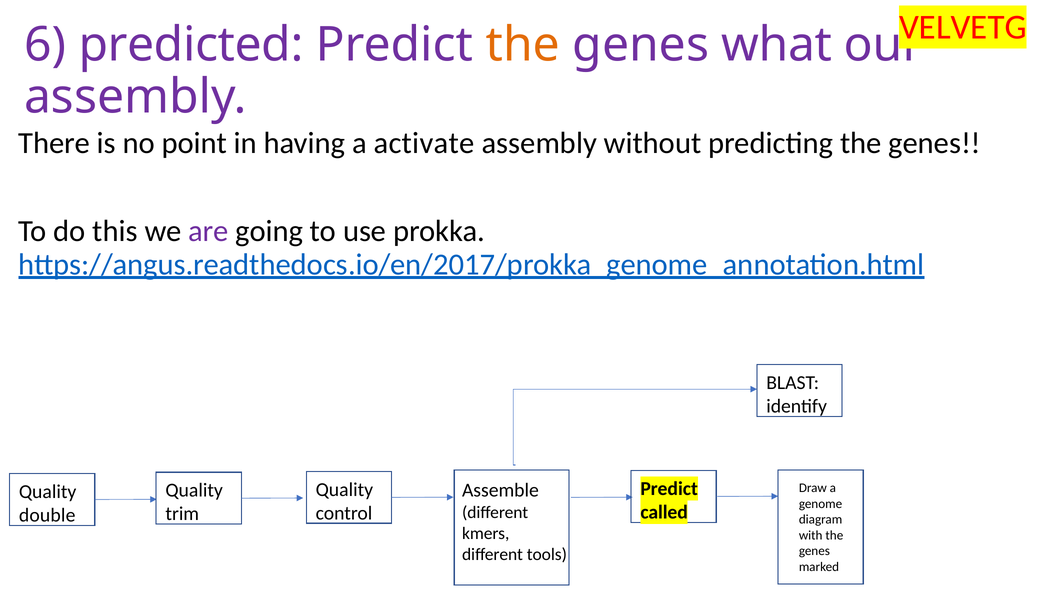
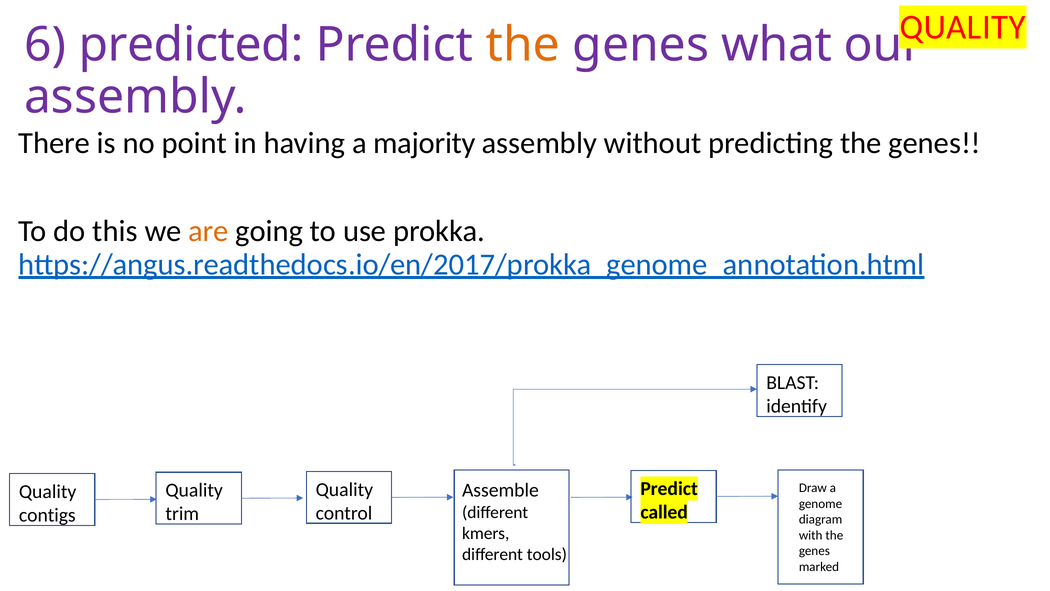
VELVETG: VELVETG -> QUALITY (963, 27)
activate: activate -> majority (424, 143)
are colour: purple -> orange (208, 231)
double: double -> contigs (47, 515)
